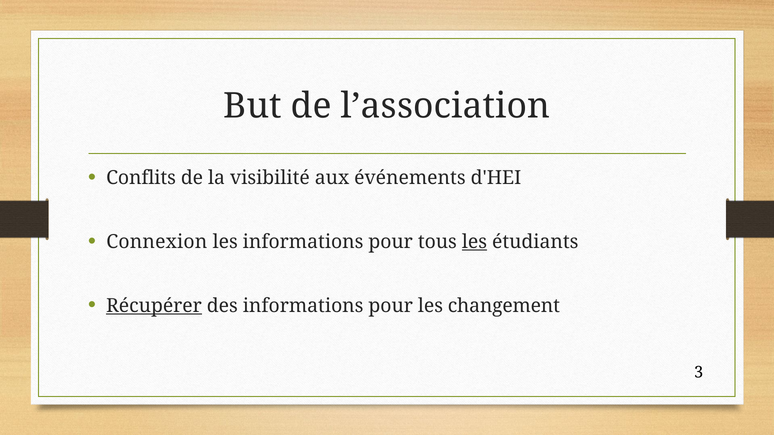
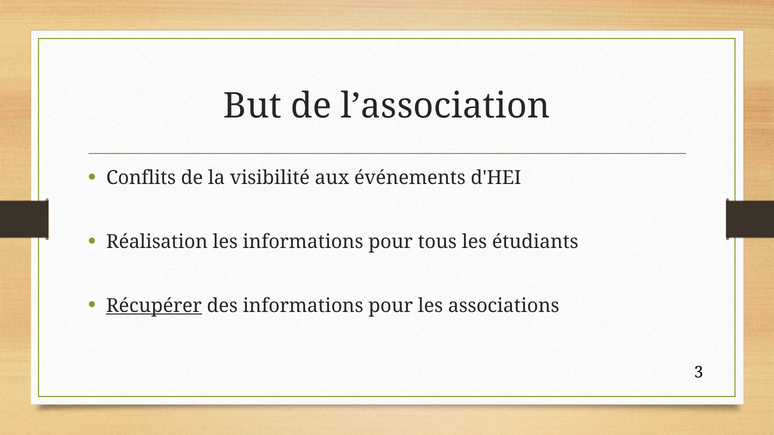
Connexion: Connexion -> Réalisation (157, 242)
les underline: present -> none (474, 242)
changement: changement -> associations (504, 306)
